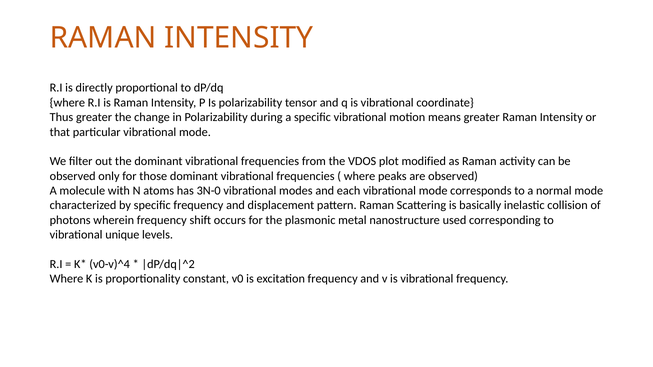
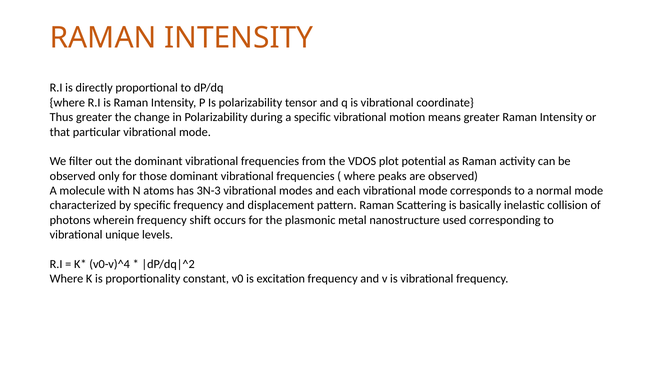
modified: modified -> potential (424, 161)
3N-0: 3N-0 -> 3N-3 (209, 191)
